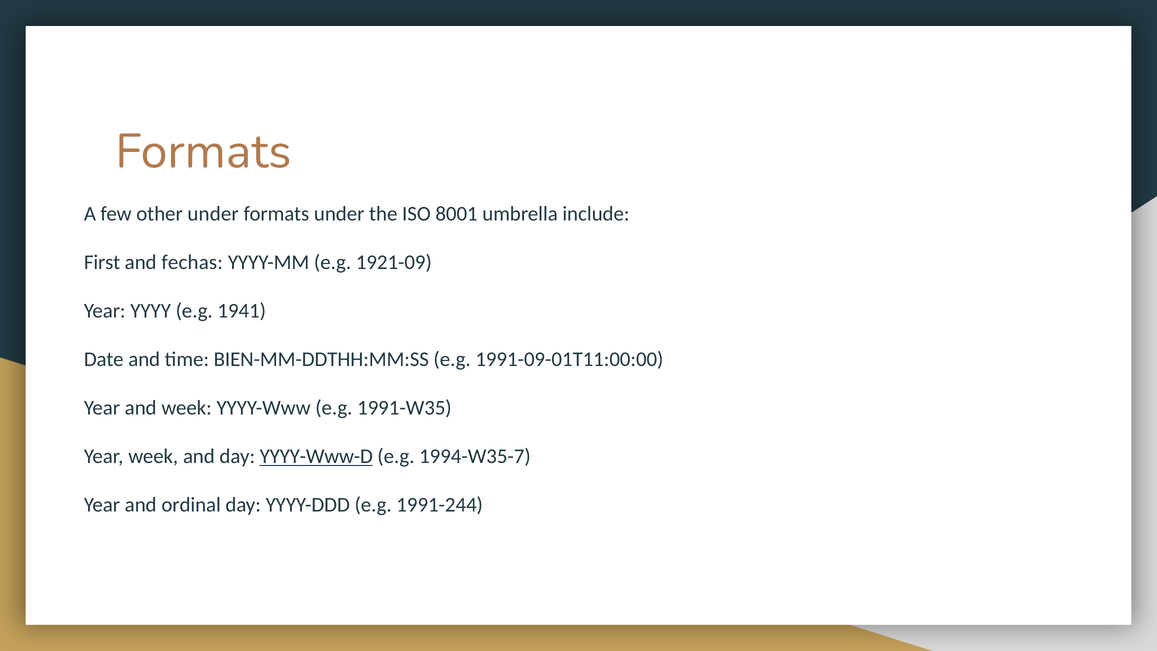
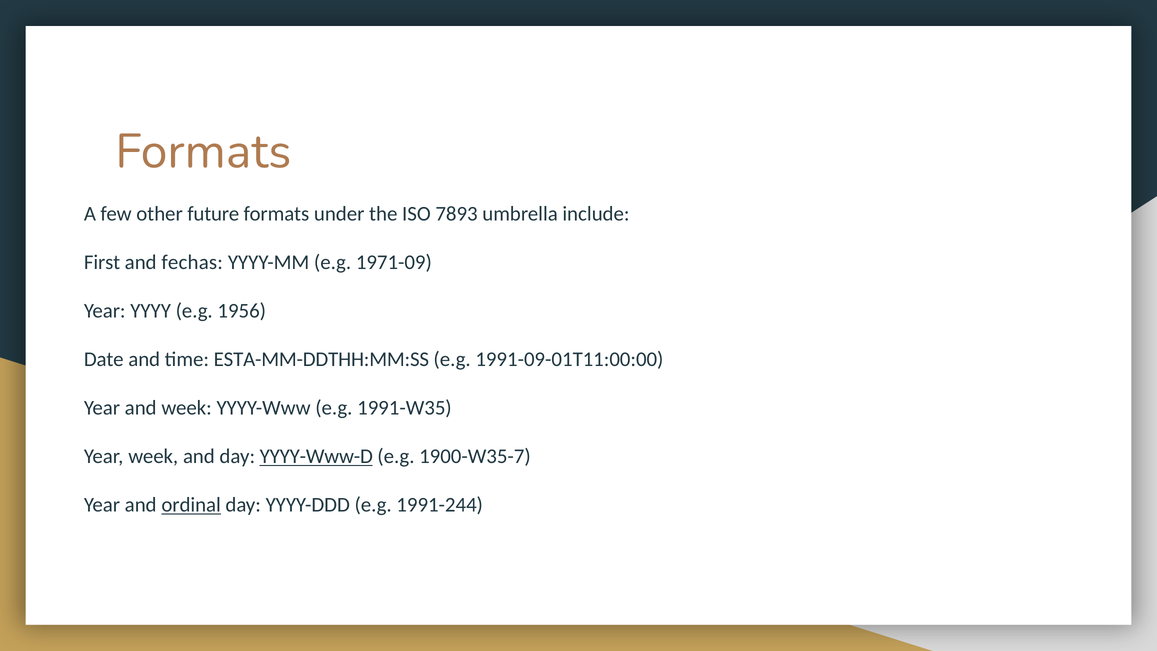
other under: under -> future (213, 214)
8001: 8001 -> 7893 (457, 214)
1921-09: 1921-09 -> 1971-09 (394, 262)
1941: 1941 -> 1956 (242, 311)
BIEN-MM-DDTHH:MM:SS: BIEN-MM-DDTHH:MM:SS -> ESTA-MM-DDTHH:MM:SS (321, 359)
1994-W35-7: 1994-W35-7 -> 1900-W35-7 (475, 456)
ordinal underline: none -> present (191, 505)
